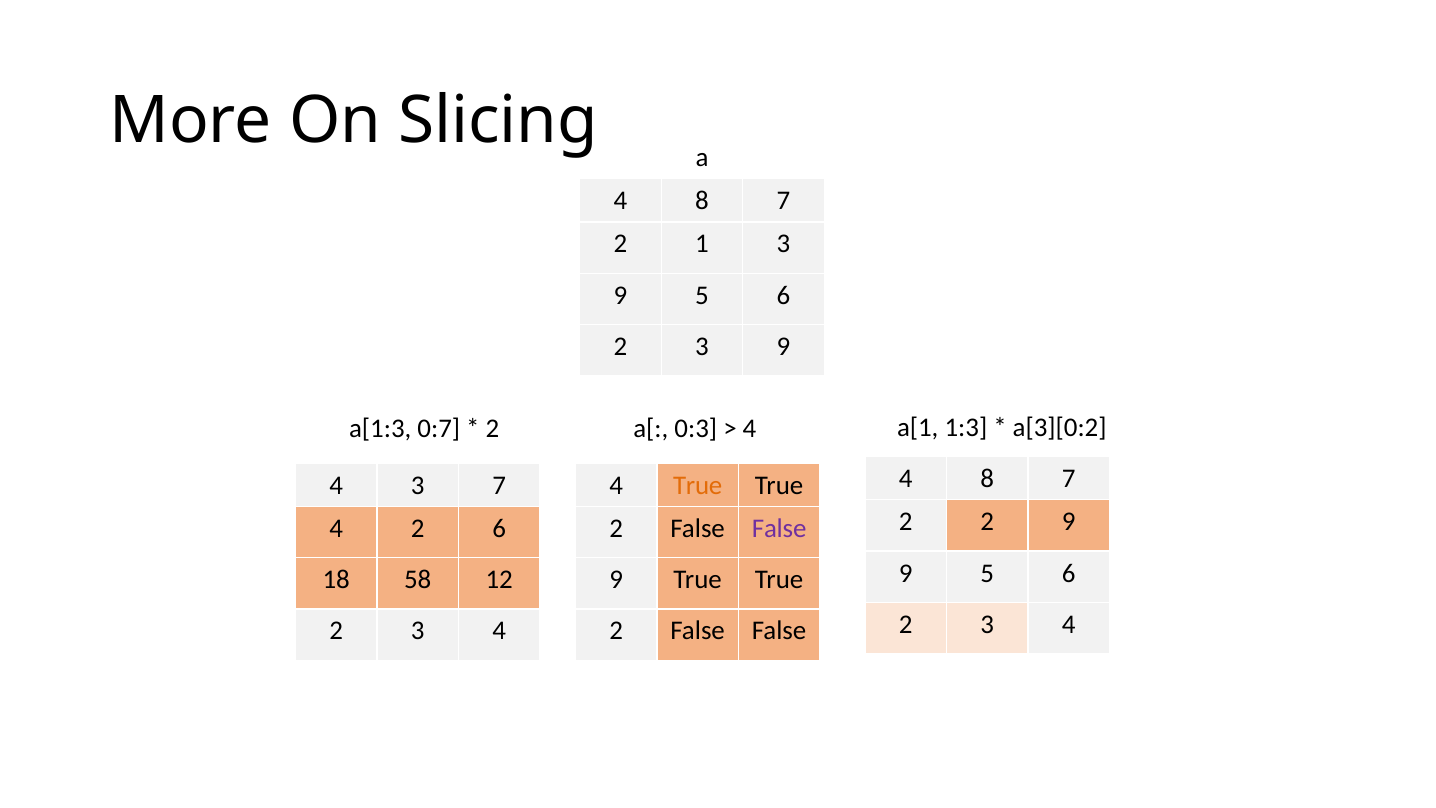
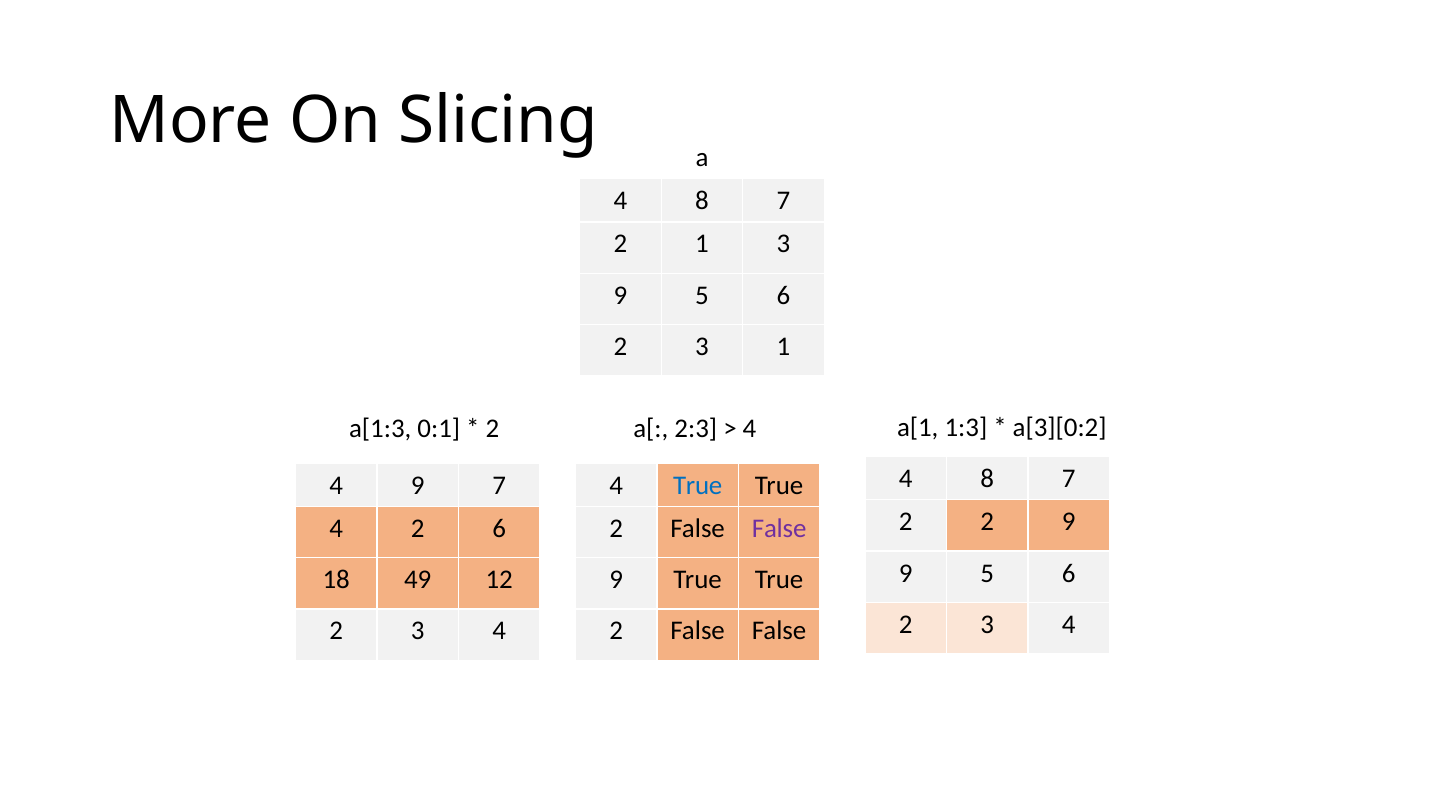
2 3 9: 9 -> 1 (783, 347)
0:7: 0:7 -> 0:1 (439, 429)
0:3: 0:3 -> 2:3 (696, 429)
4 3: 3 -> 9 (418, 485)
True colour: orange -> blue (698, 485)
58: 58 -> 49 (418, 580)
